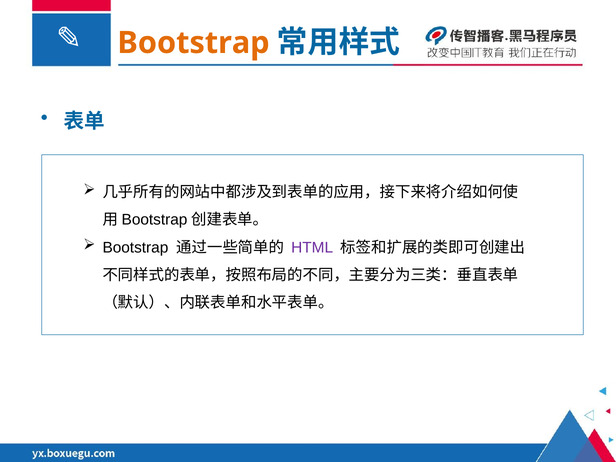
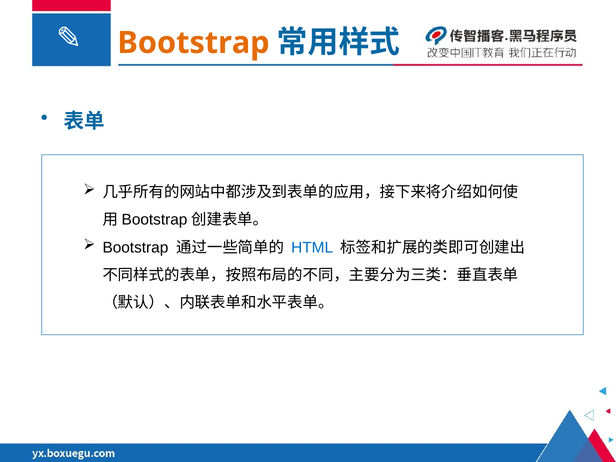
HTML colour: purple -> blue (312, 247)
